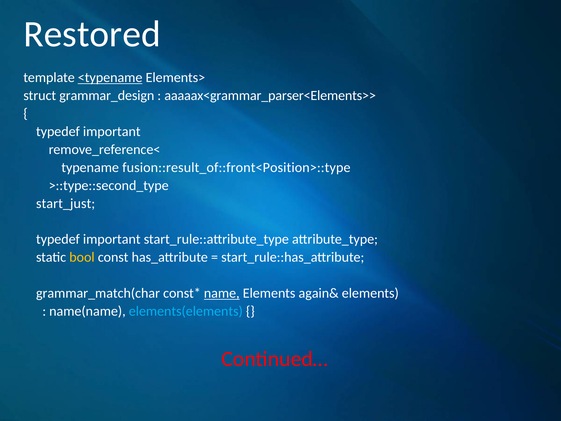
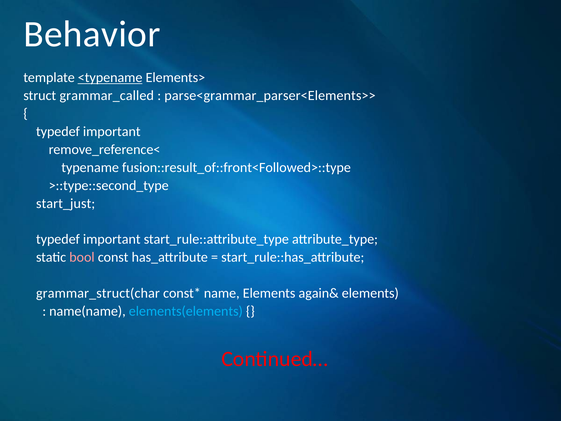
Restored: Restored -> Behavior (92, 34)
grammar_design: grammar_design -> grammar_called (107, 96)
aaaaax<grammar_parser<Elements>>: aaaaax<grammar_parser<Elements>> -> parse<grammar_parser<Elements>> (270, 96)
fusion::result_of::front<Position>::type: fusion::result_of::front<Position>::type -> fusion::result_of::front<Followed>::type (236, 167)
bool colour: yellow -> pink (82, 257)
grammar_match(char: grammar_match(char -> grammar_struct(char (98, 293)
name underline: present -> none (222, 293)
